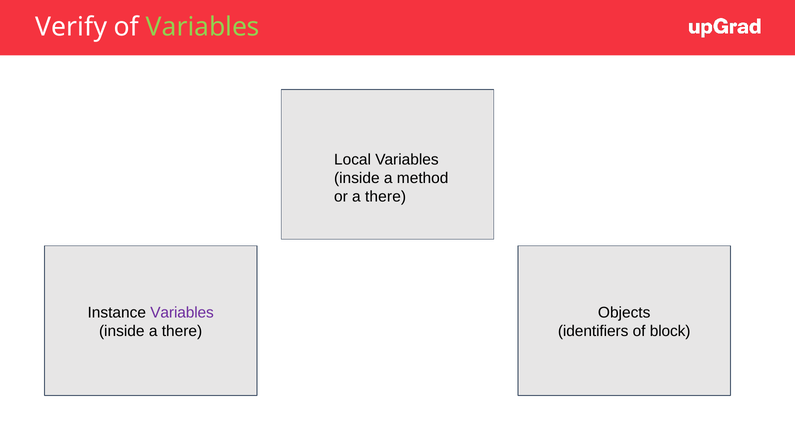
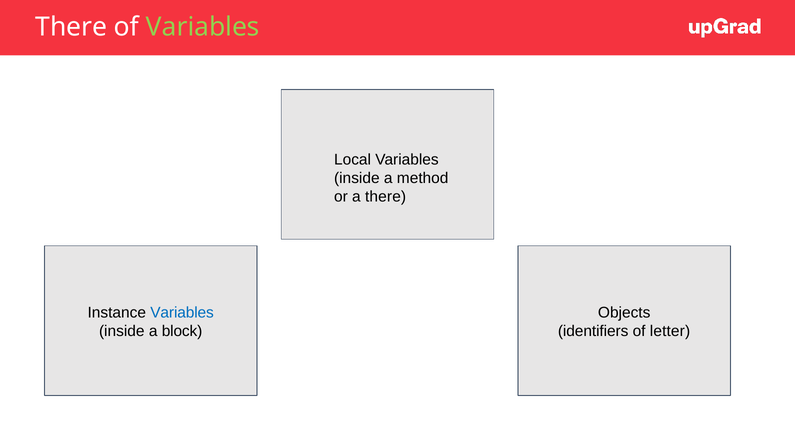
Verify: Verify -> There (71, 27)
Variables colour: purple -> blue (182, 313)
inside a there: there -> block (182, 331)
block: block -> letter (670, 331)
